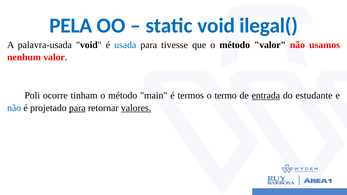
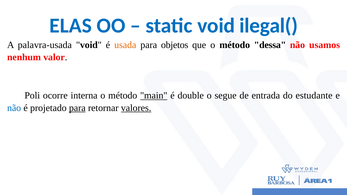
PELA: PELA -> ELAS (71, 26)
usada colour: blue -> orange (125, 45)
tivesse: tivesse -> objetos (175, 45)
método valor: valor -> dessa (270, 45)
tinham: tinham -> interna (84, 96)
main underline: none -> present (154, 96)
termos: termos -> double (191, 96)
termo: termo -> segue (226, 96)
entrada underline: present -> none (266, 96)
